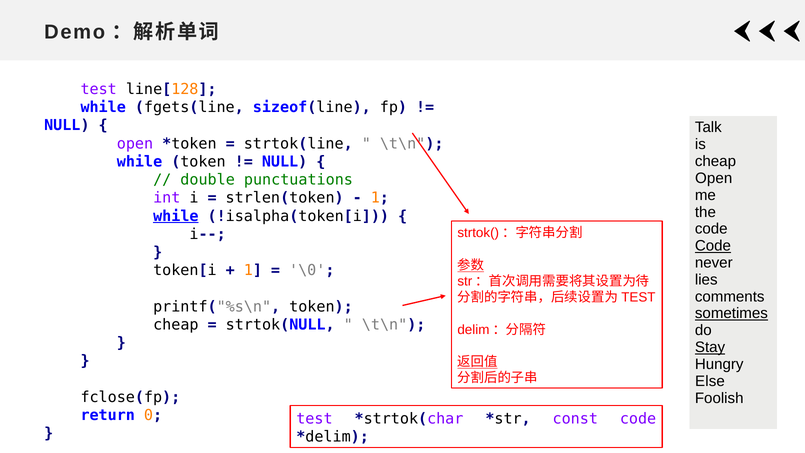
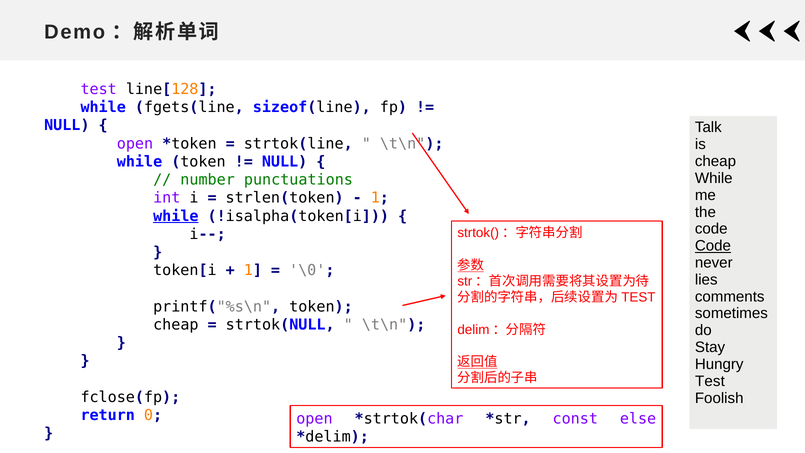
Open: Open -> While (714, 178)
double: double -> number (208, 180)
sometimes underline: present -> none (731, 313)
Stay underline: present -> none (710, 347)
Else: Else -> Test (710, 381)
test: test -> open (314, 418)
const code: code -> else (638, 418)
